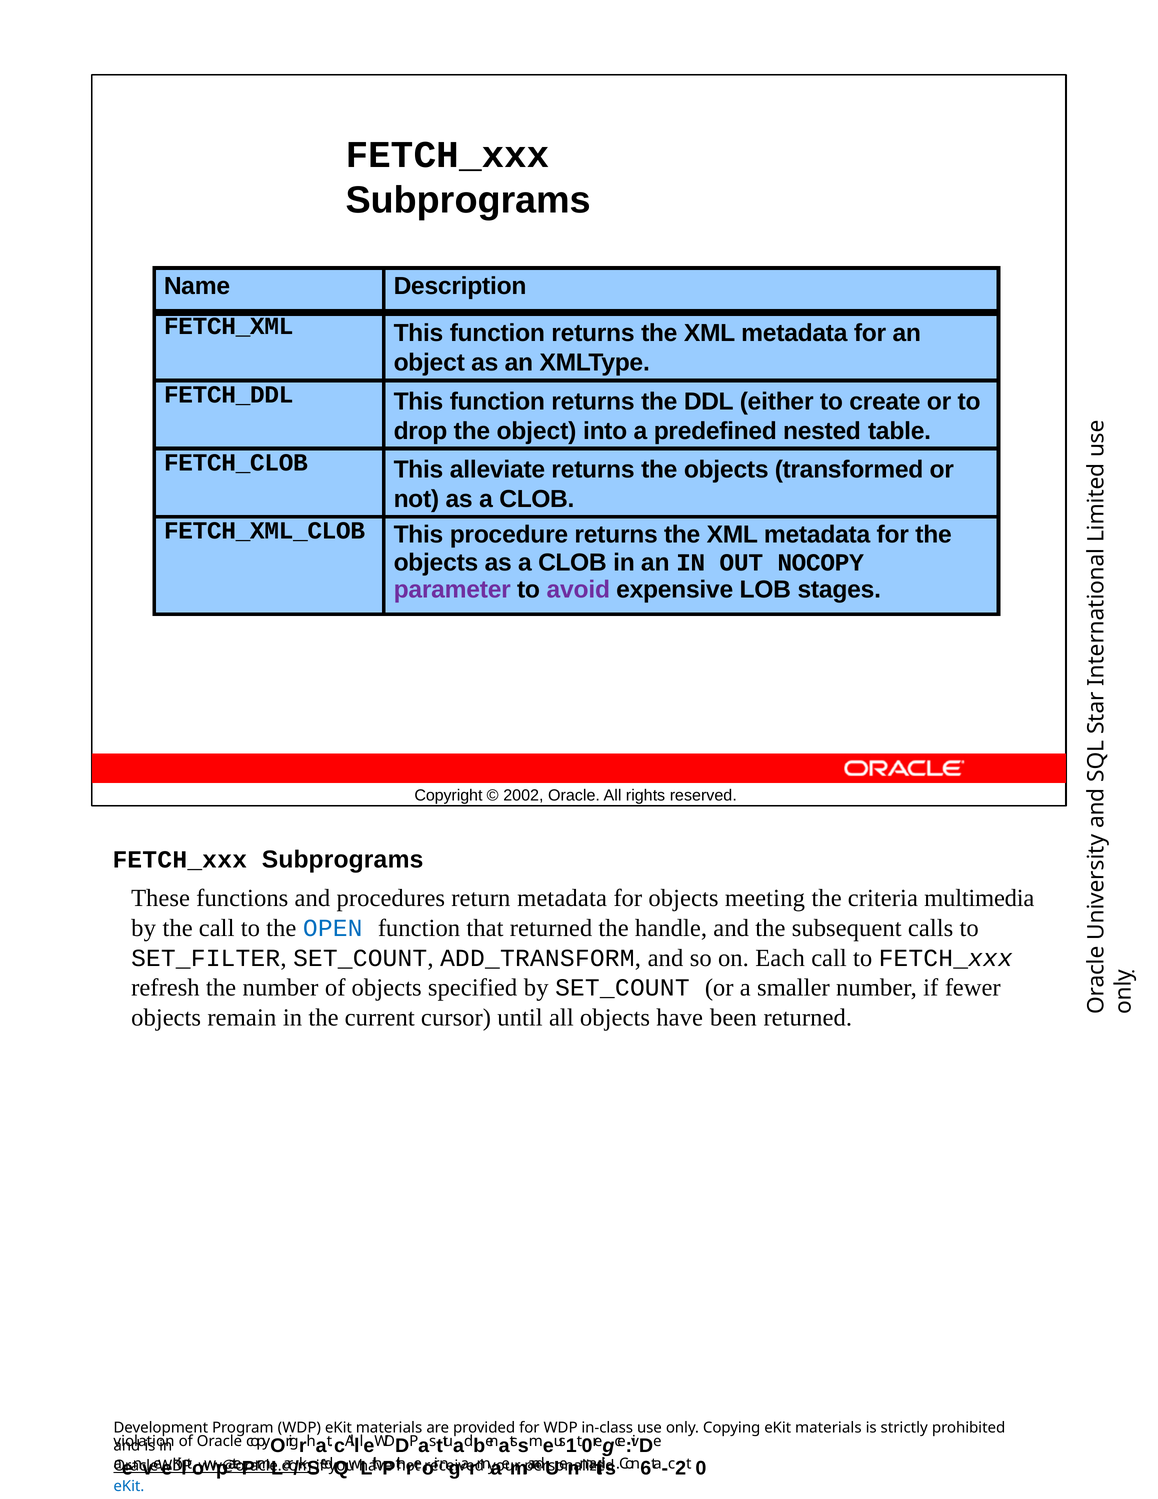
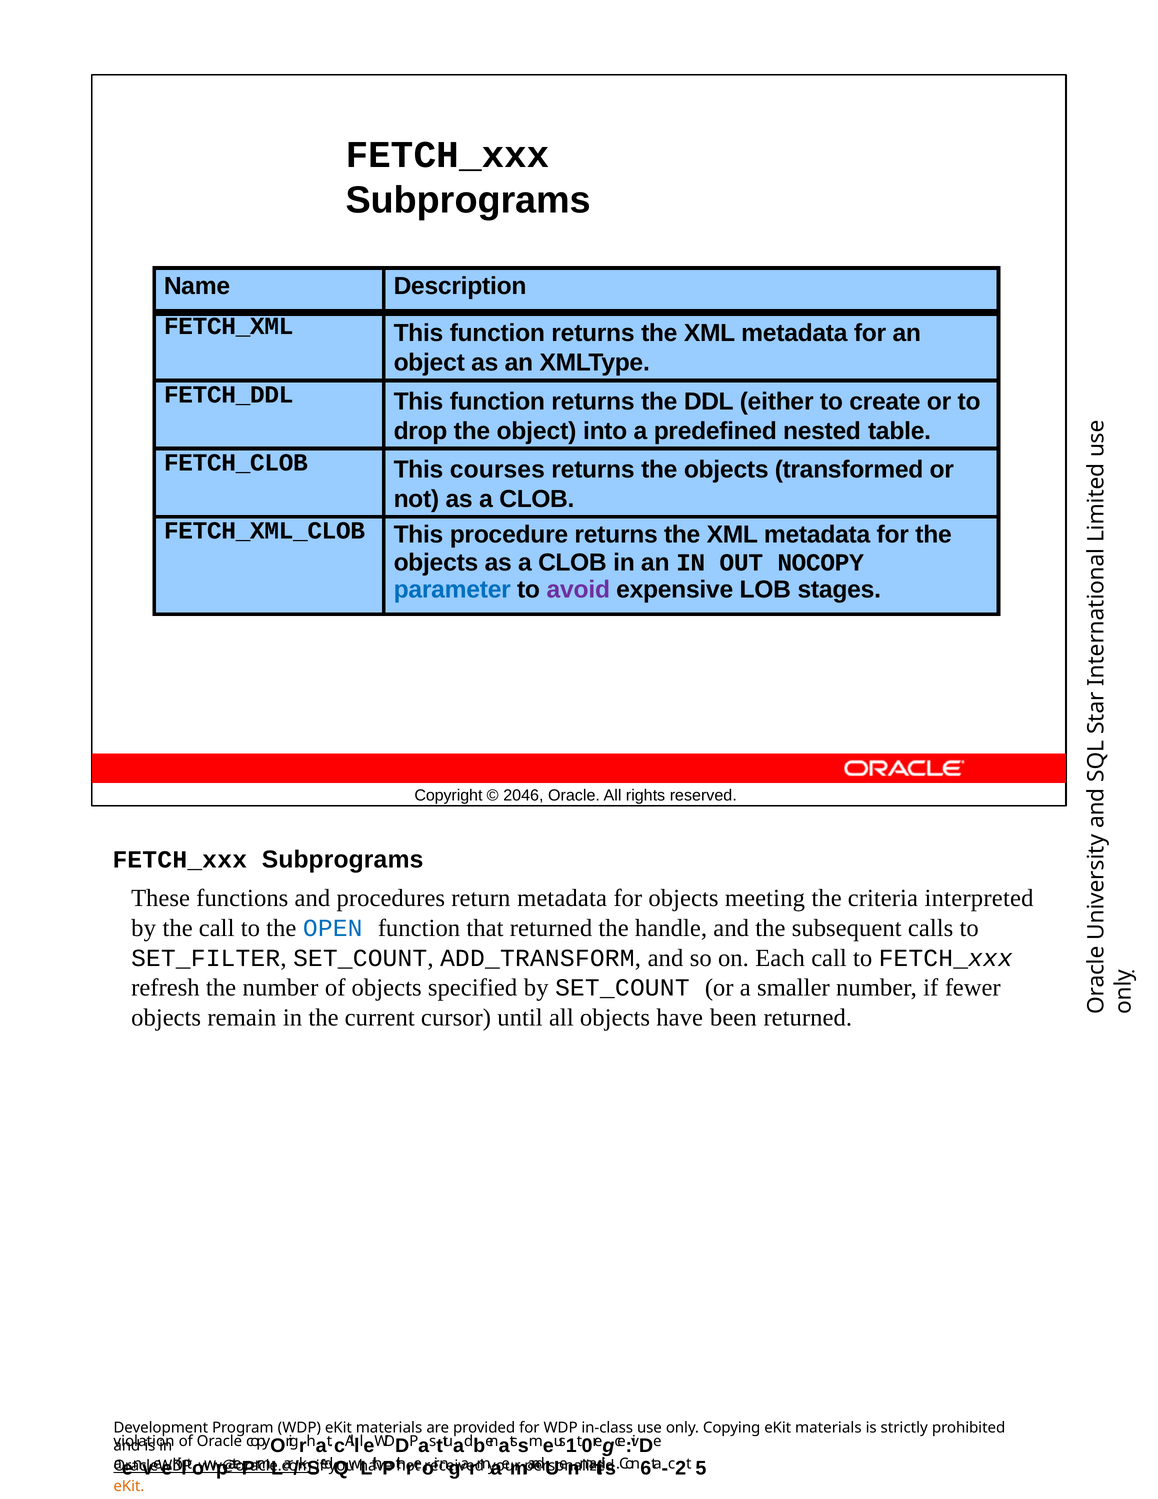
alleviate: alleviate -> courses (497, 470)
parameter colour: purple -> blue (452, 589)
2002: 2002 -> 2046 (523, 795)
multimedia: multimedia -> interpreted (979, 898)
0: 0 -> 5 (701, 1468)
eKit colour: blue -> orange (129, 1486)
